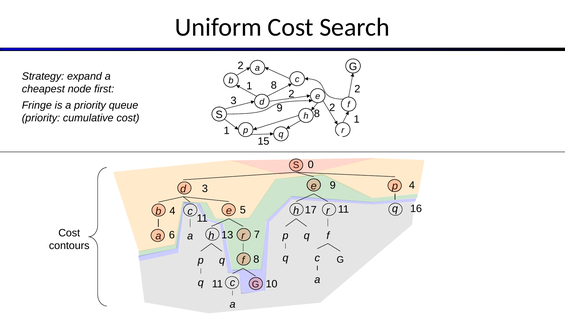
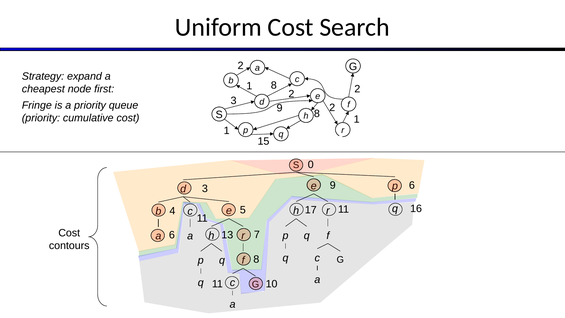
9 4: 4 -> 6 (412, 185)
